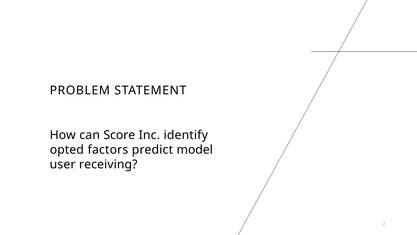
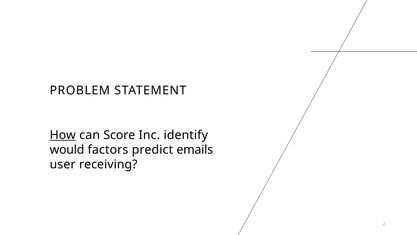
How underline: none -> present (63, 135)
opted: opted -> would (67, 149)
model: model -> emails (195, 149)
